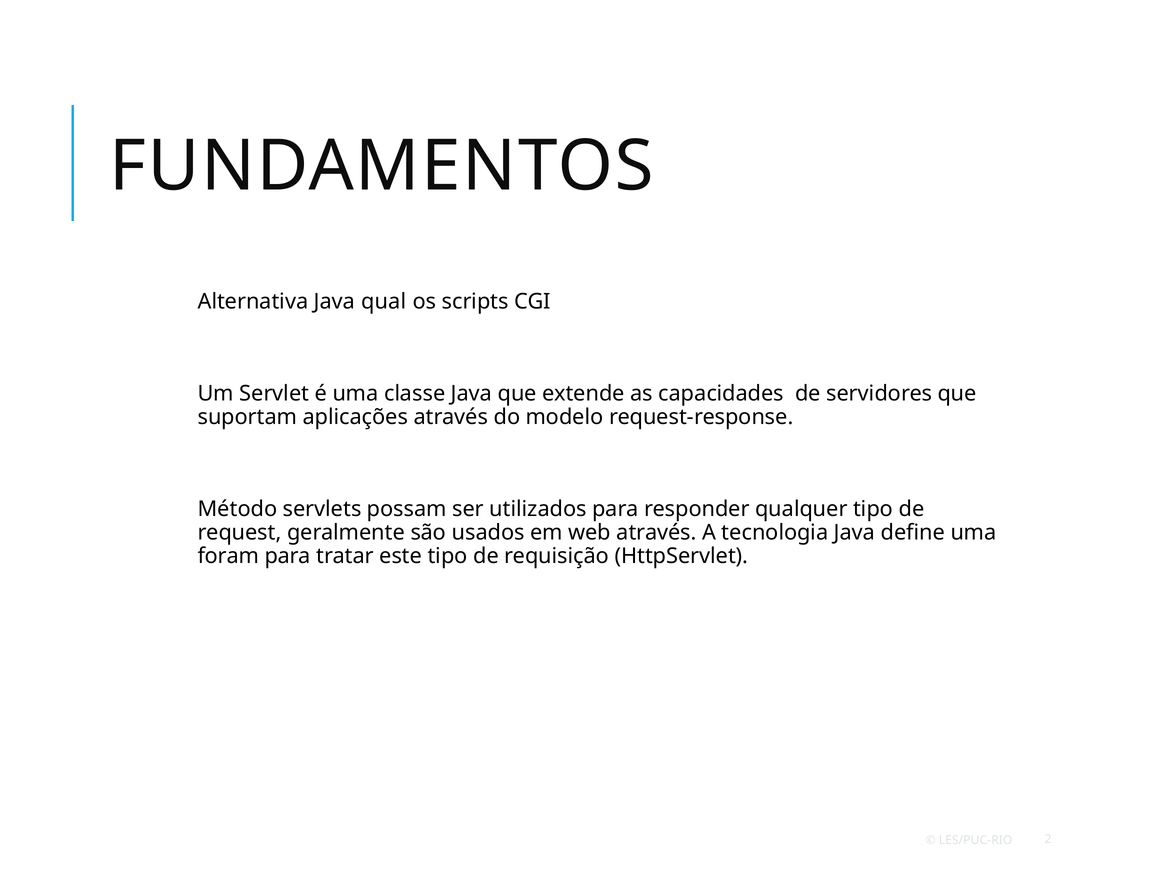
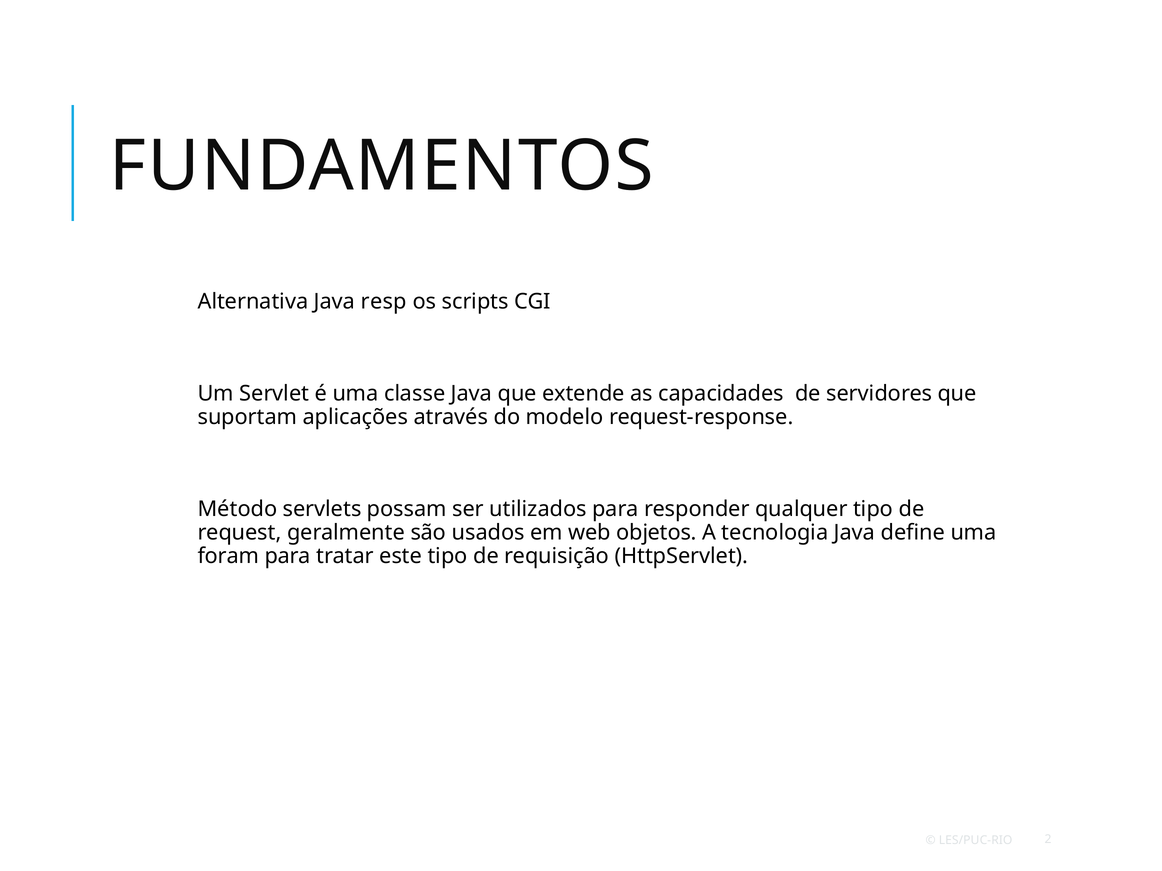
qual: qual -> resp (384, 302)
web através: através -> objetos (657, 533)
